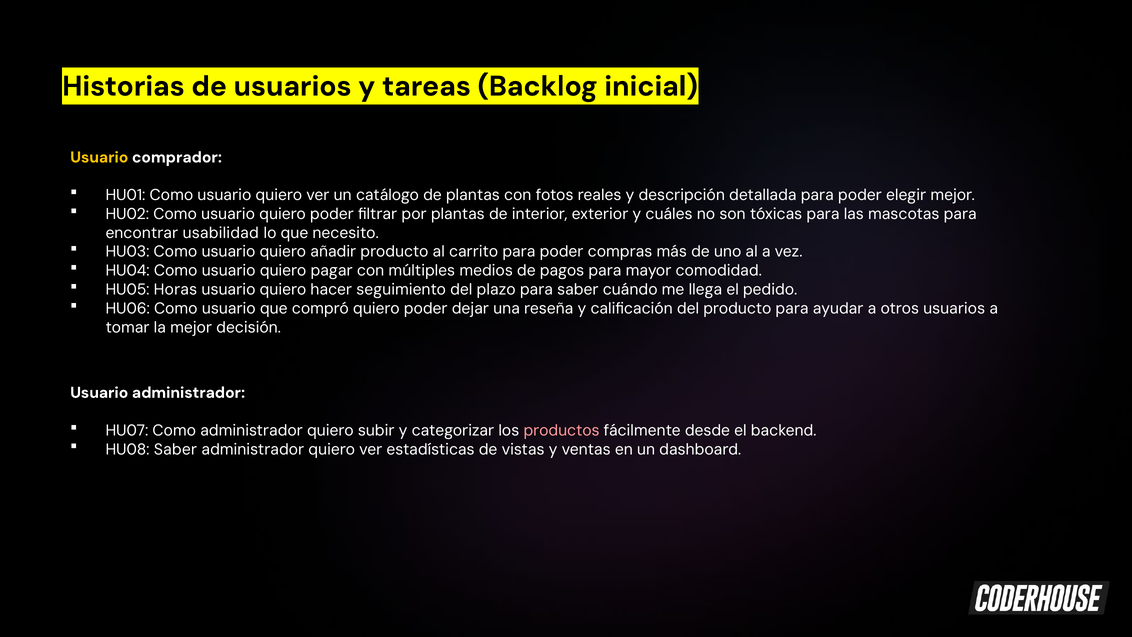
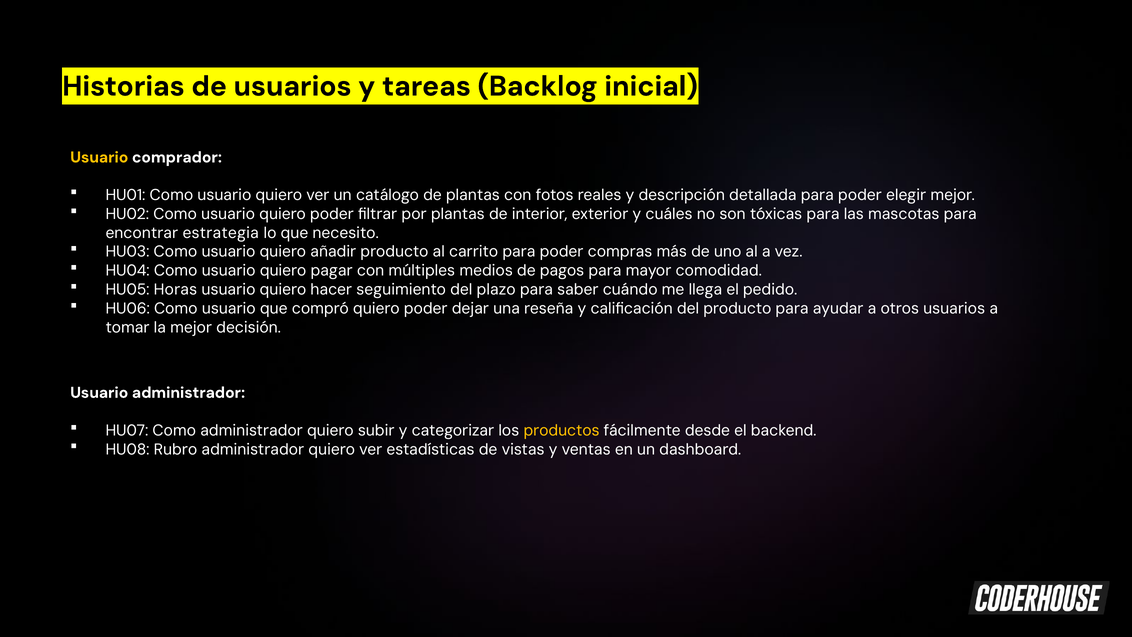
usabilidad: usabilidad -> estrategia (221, 233)
productos colour: pink -> yellow (562, 430)
HU08 Saber: Saber -> Rubro (176, 449)
